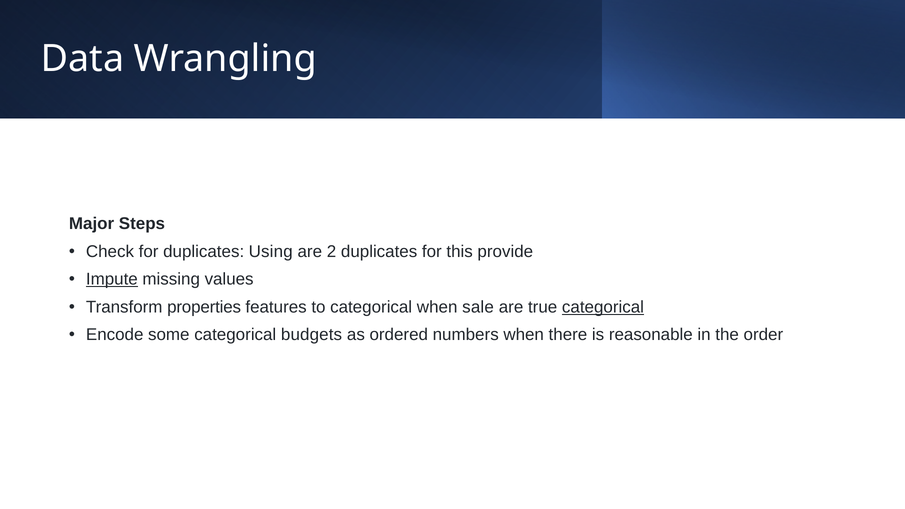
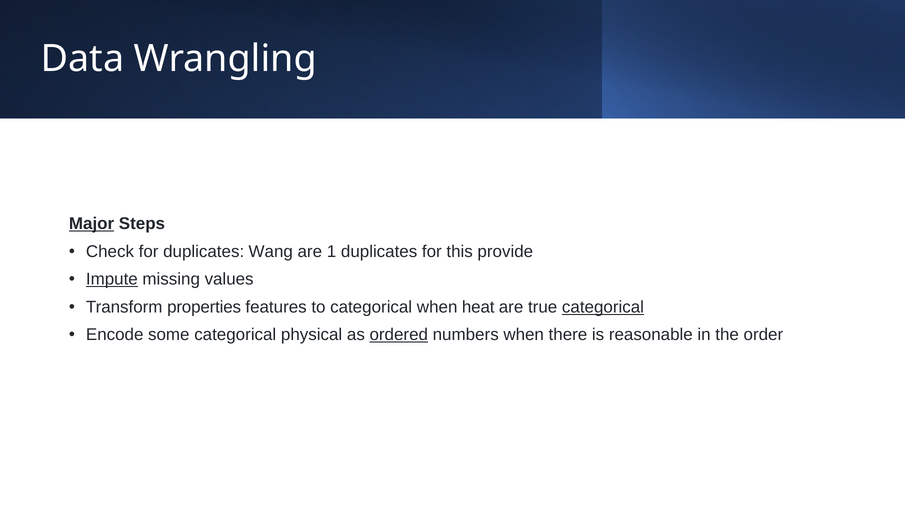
Major underline: none -> present (92, 224)
Using: Using -> Wang (271, 252)
2: 2 -> 1 (331, 252)
sale: sale -> heat (478, 307)
budgets: budgets -> physical (312, 335)
ordered underline: none -> present (399, 335)
